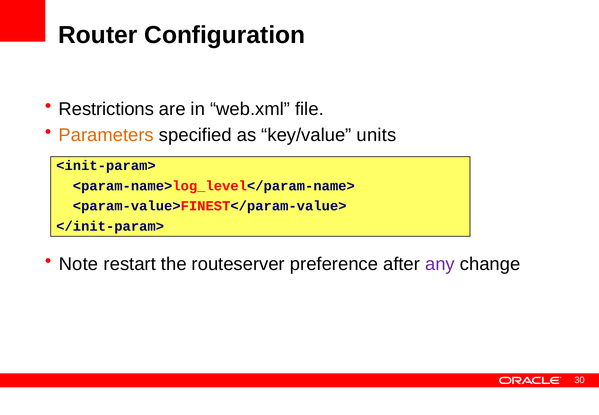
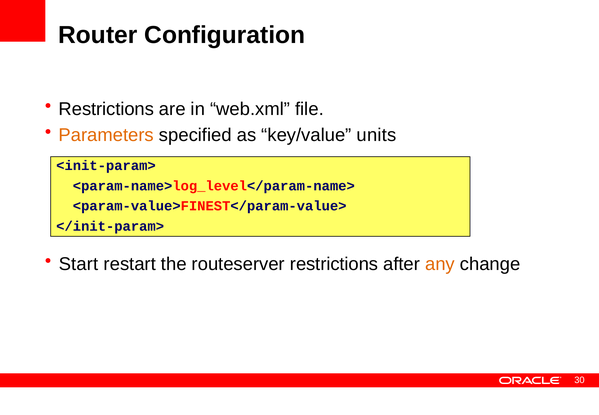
Note: Note -> Start (79, 264)
routeserver preference: preference -> restrictions (334, 264)
any colour: purple -> orange (440, 264)
